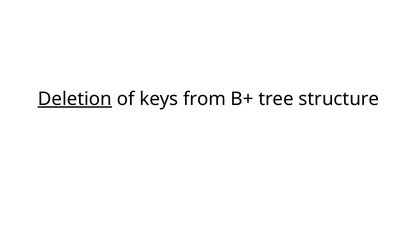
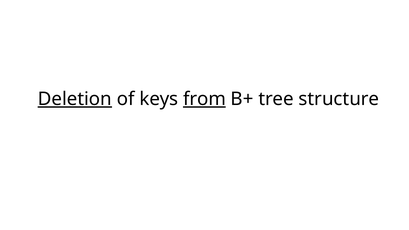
from underline: none -> present (204, 99)
